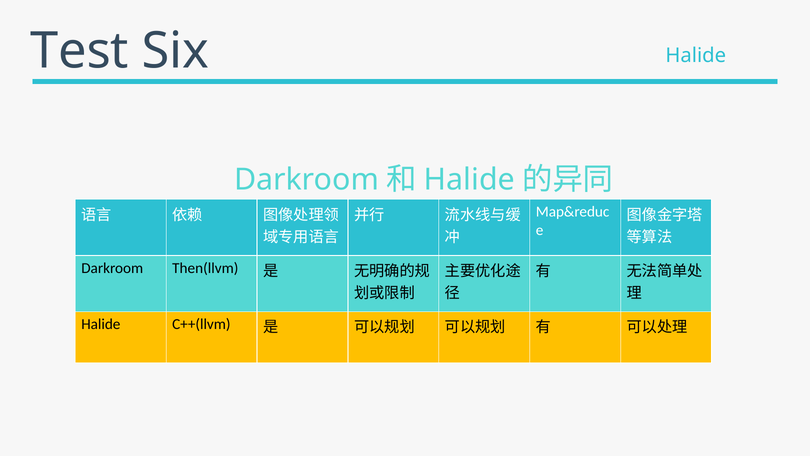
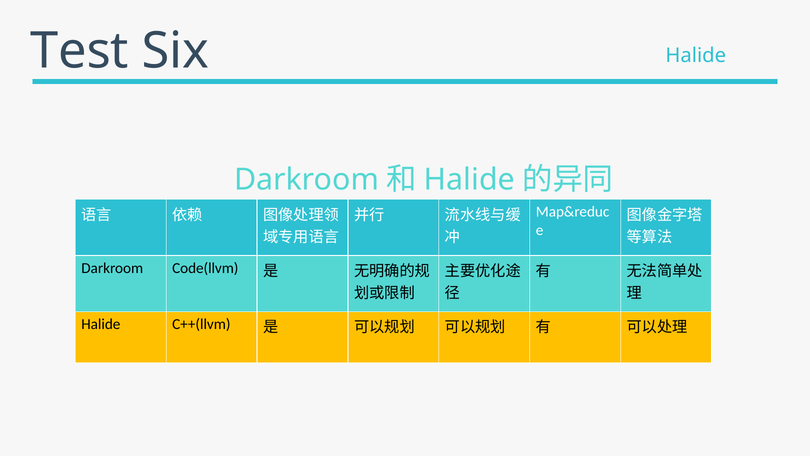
Then(llvm: Then(llvm -> Code(llvm (205, 268)
